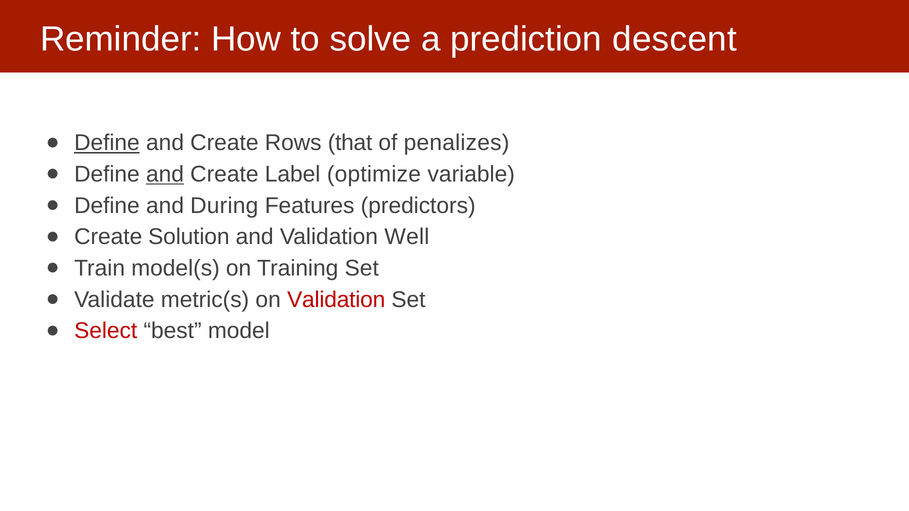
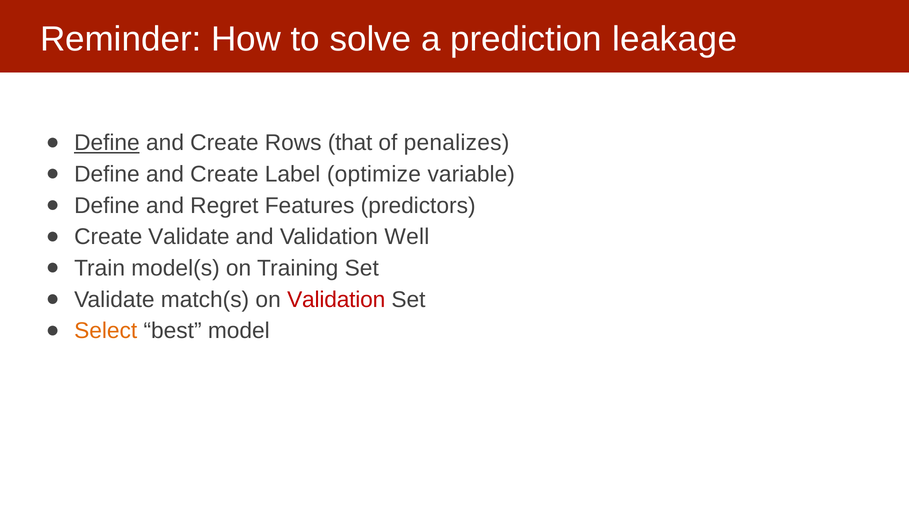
descent: descent -> leakage (675, 39)
and underline: present -> none (165, 174)
During: During -> Regret (224, 206)
Create Solution: Solution -> Validate (189, 237)
metric(s: metric(s -> match(s (205, 300)
Select colour: red -> orange (106, 331)
